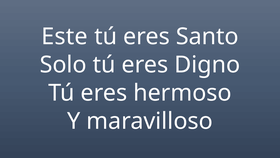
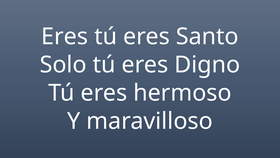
Este: Este -> Eres (65, 36)
